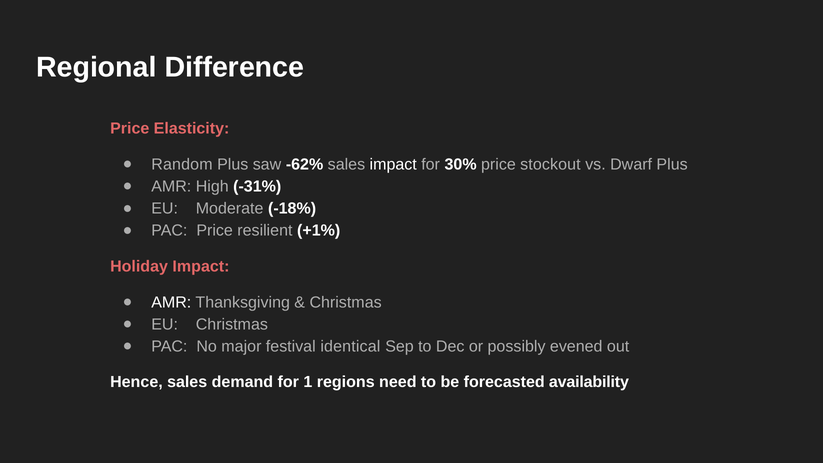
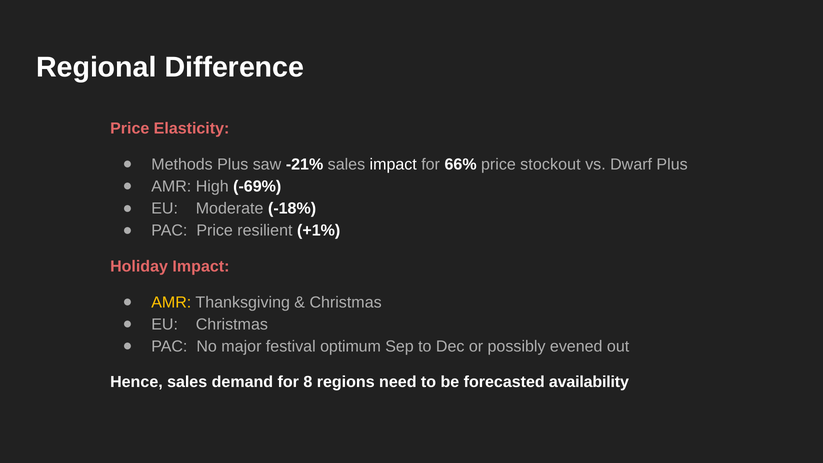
Random: Random -> Methods (182, 164)
-62%: -62% -> -21% (305, 164)
30%: 30% -> 66% (461, 164)
-31%: -31% -> -69% (257, 187)
AMR colour: white -> yellow (171, 302)
identical: identical -> optimum (351, 346)
1: 1 -> 8 (308, 382)
